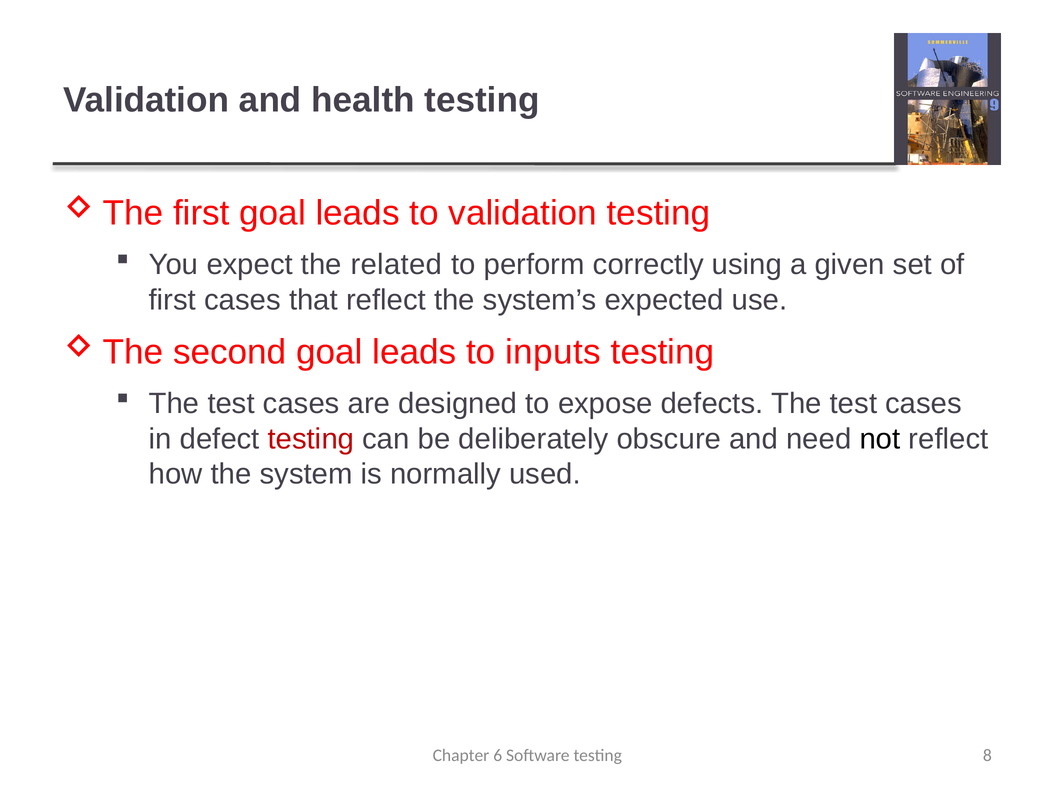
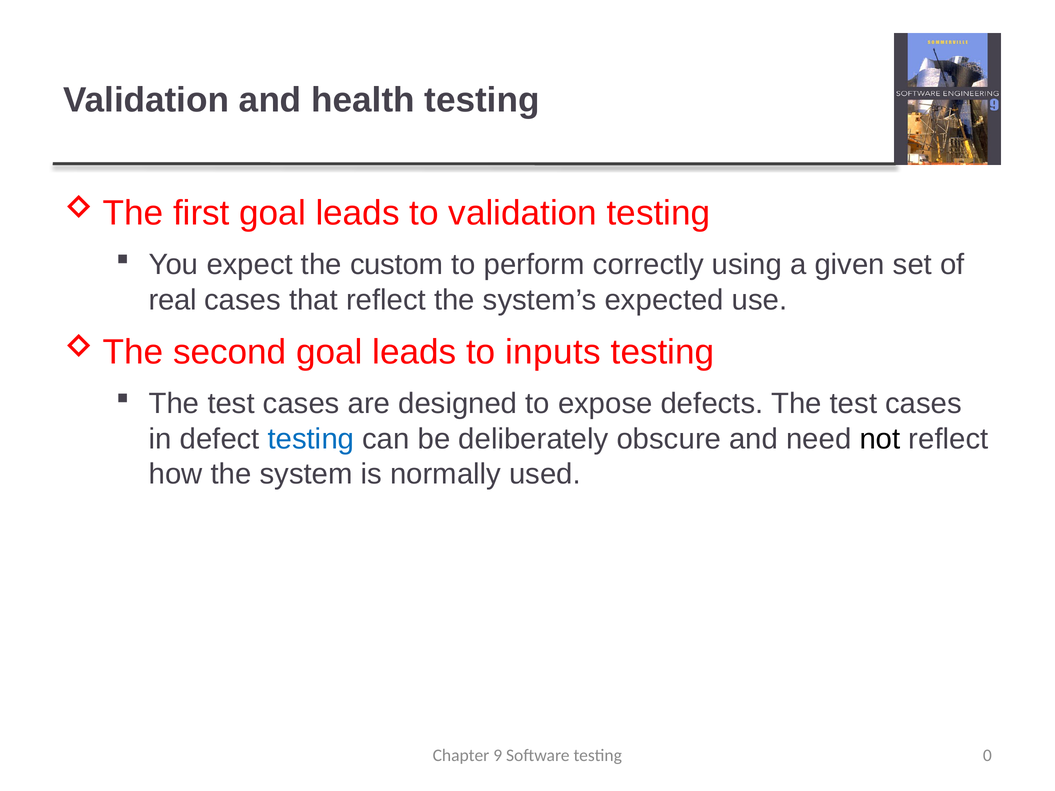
related: related -> custom (397, 265)
first: first -> real (173, 300)
testing colour: red -> blue (311, 439)
6: 6 -> 9 (498, 755)
8: 8 -> 0 (987, 755)
